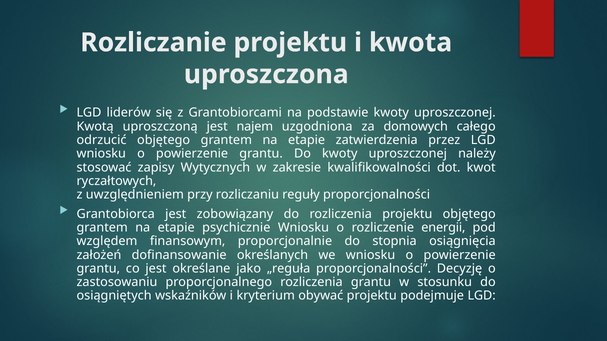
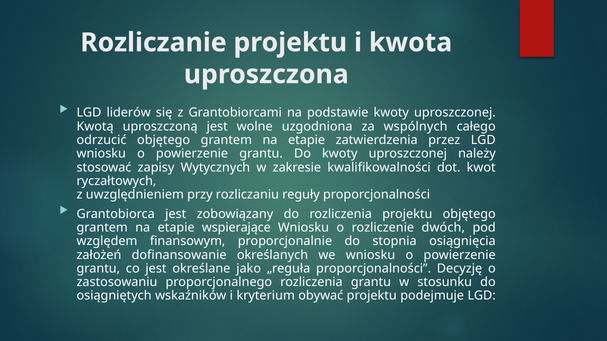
najem: najem -> wolne (255, 127)
domowych: domowych -> wspólnych (416, 127)
psychicznie: psychicznie -> wspierające (236, 228)
energii: energii -> dwóch (443, 228)
